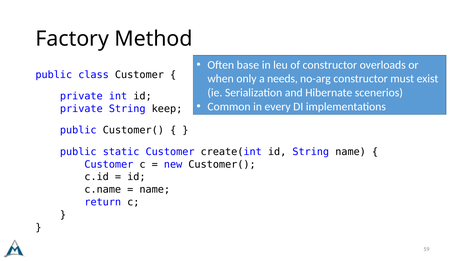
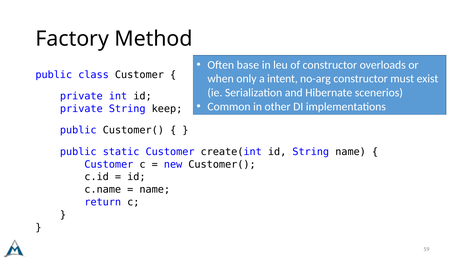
needs: needs -> intent (282, 79)
every: every -> other (278, 107)
